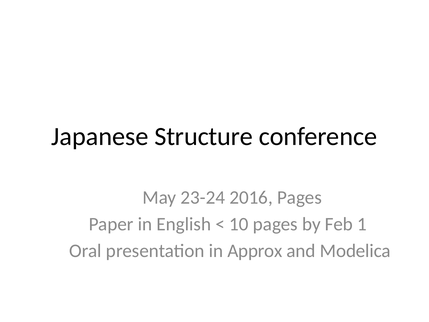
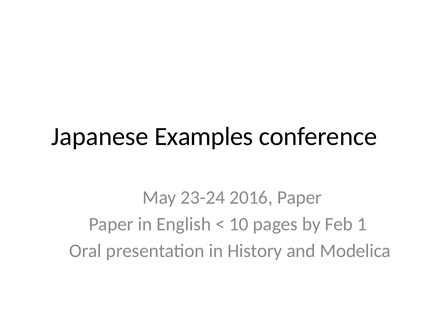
Structure: Structure -> Examples (204, 136)
2016 Pages: Pages -> Paper (300, 197)
Approx: Approx -> History (255, 251)
